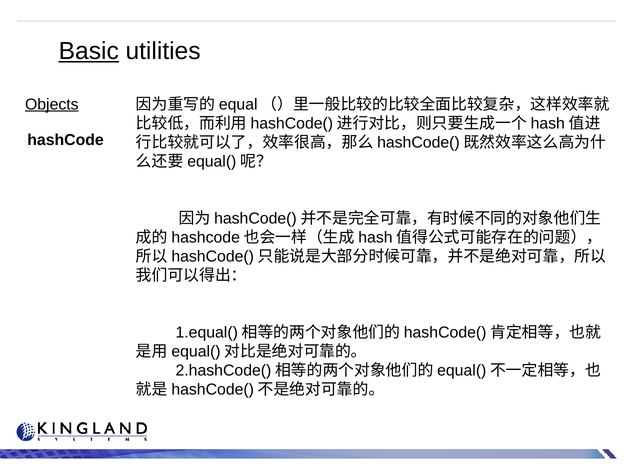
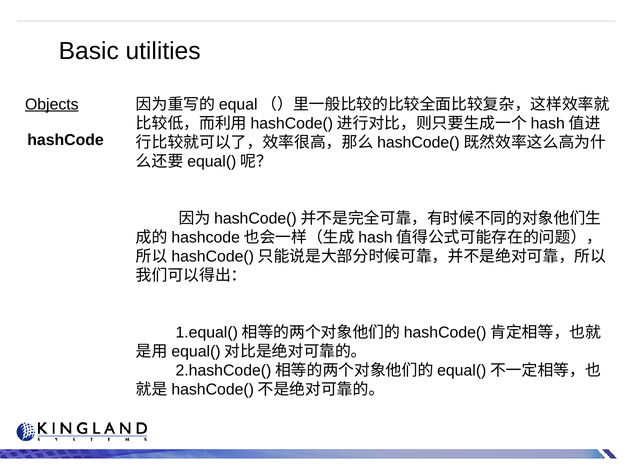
Basic underline: present -> none (89, 51)
